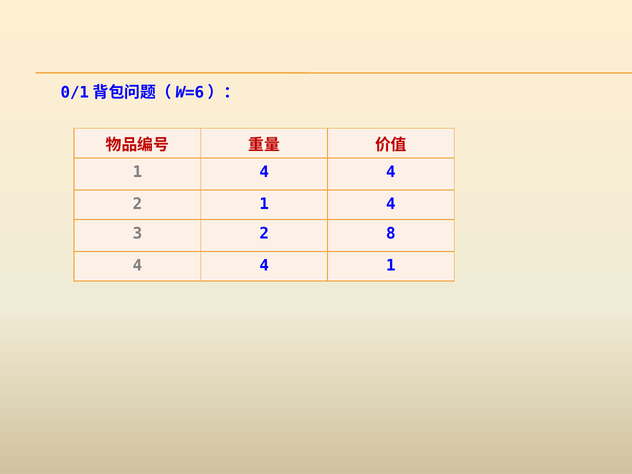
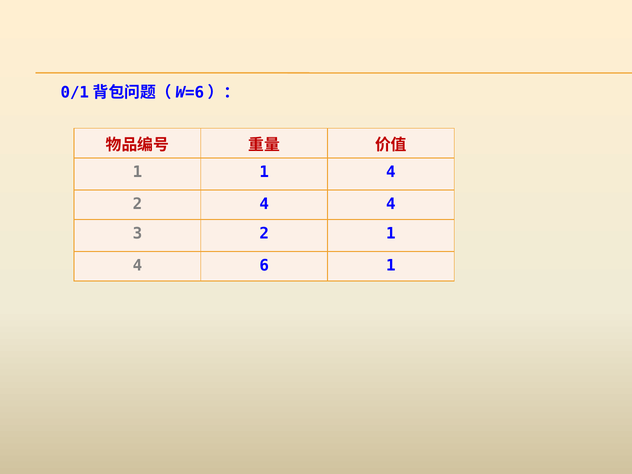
4: 4 -> 1 (264, 172)
2 1: 1 -> 4 (264, 204)
2 8: 8 -> 1 (391, 233)
4: 4 -> 6 (264, 265)
